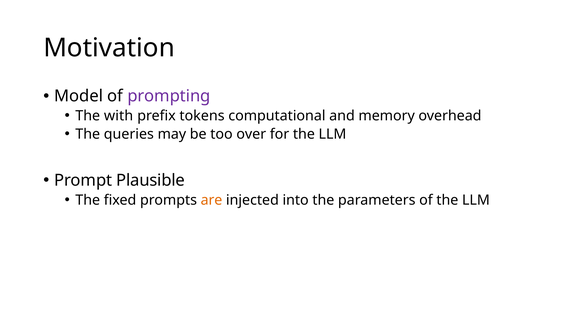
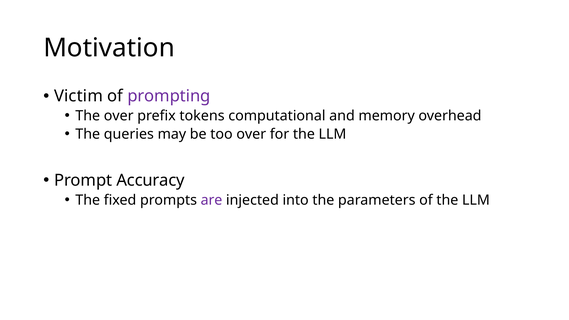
Model: Model -> Victim (78, 96)
The with: with -> over (119, 116)
Plausible: Plausible -> Accuracy (151, 181)
are colour: orange -> purple (211, 200)
